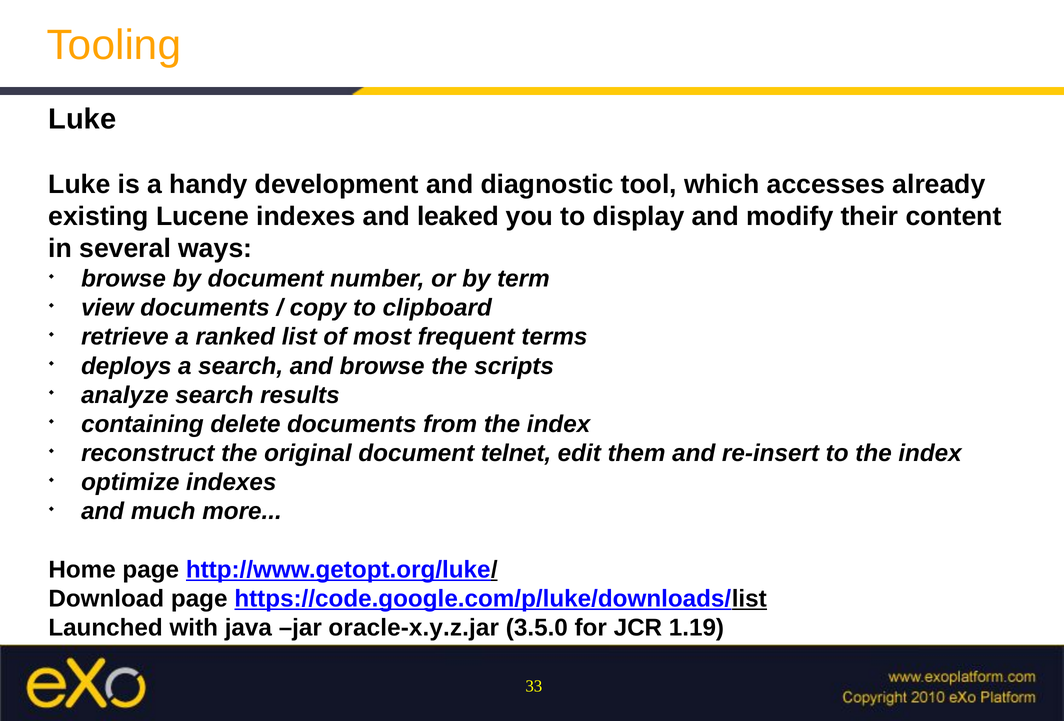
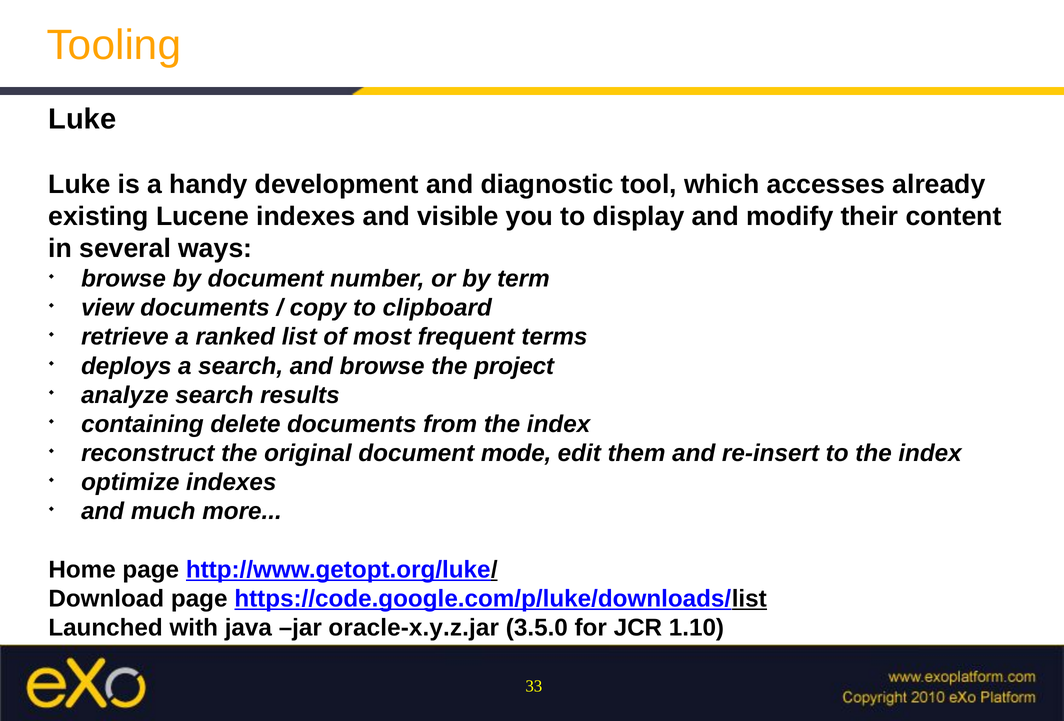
leaked: leaked -> visible (458, 216)
scripts: scripts -> project (514, 366)
telnet: telnet -> mode (516, 453)
1.19: 1.19 -> 1.10 (696, 628)
